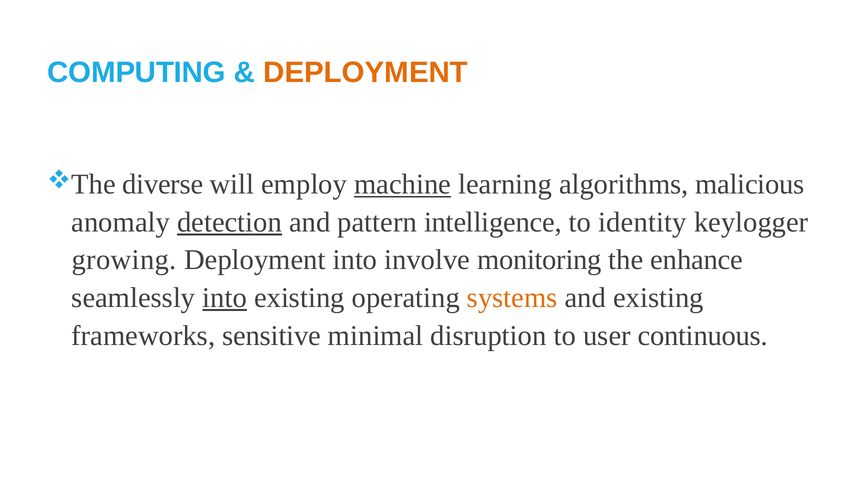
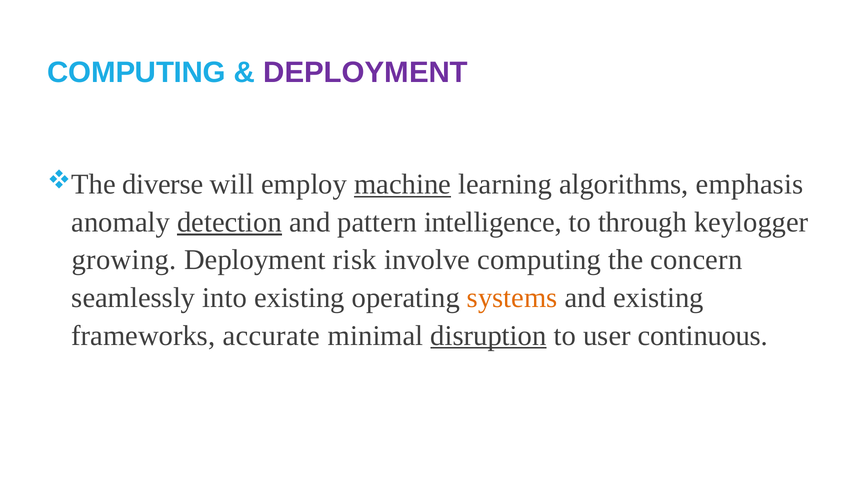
DEPLOYMENT colour: orange -> purple (366, 72)
malicious: malicious -> emphasis (750, 184)
identity: identity -> through (643, 222)
Deployment into: into -> risk (355, 260)
involve monitoring: monitoring -> computing (539, 260)
enhance: enhance -> concern (696, 260)
into underline: present -> none (225, 298)
sensitive: sensitive -> accurate (271, 335)
disruption underline: none -> present (488, 335)
